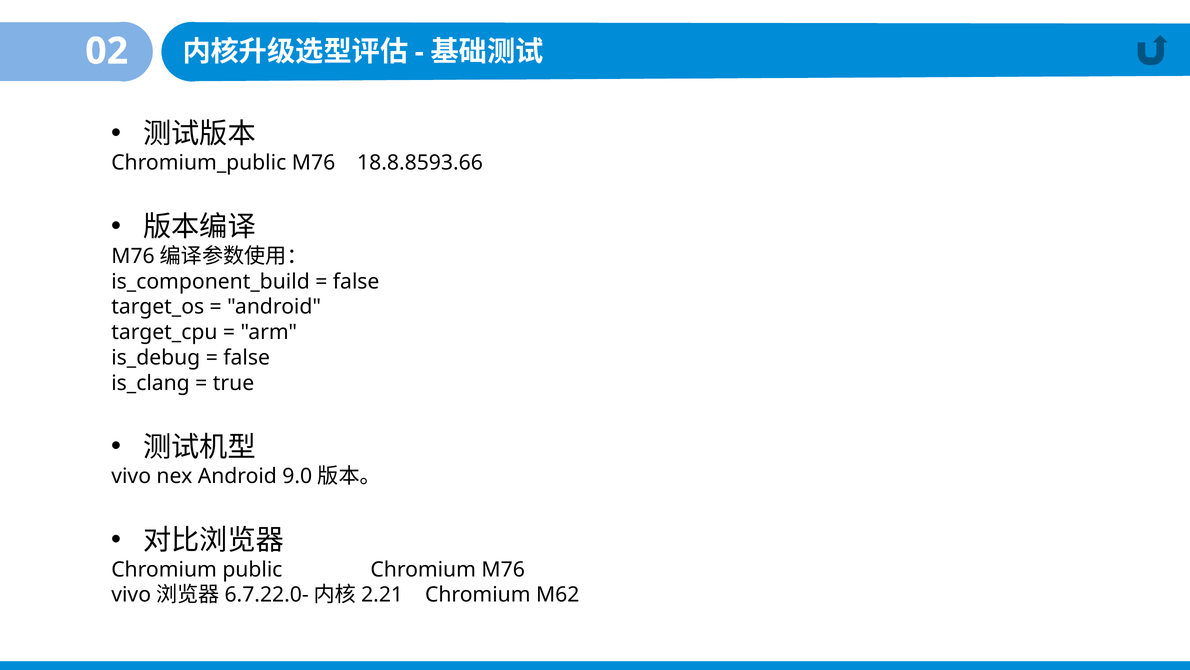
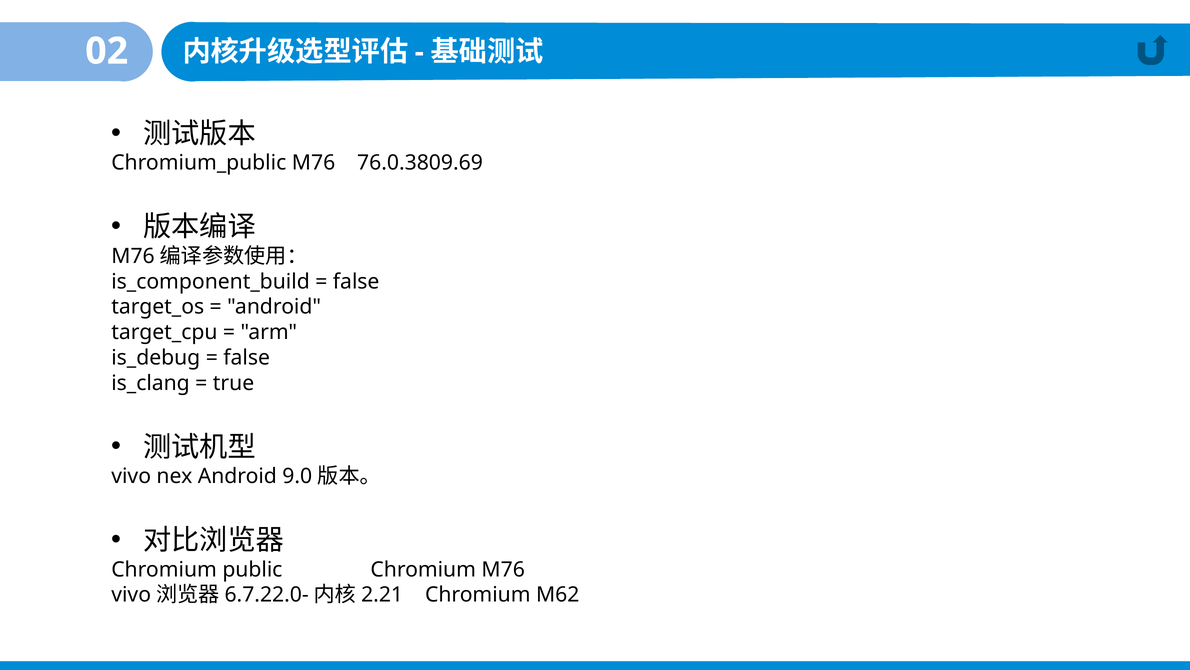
18.8.8593.66: 18.8.8593.66 -> 76.0.3809.69 (420, 163)
